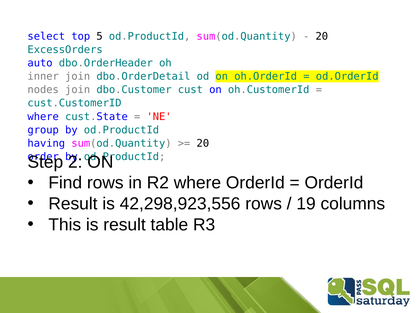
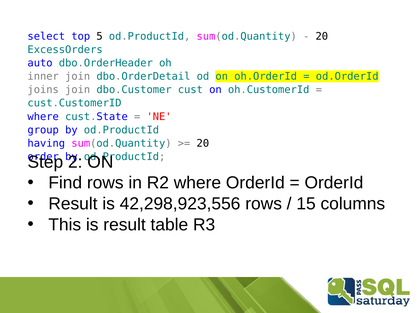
nodes: nodes -> joins (43, 90)
19: 19 -> 15 (306, 204)
